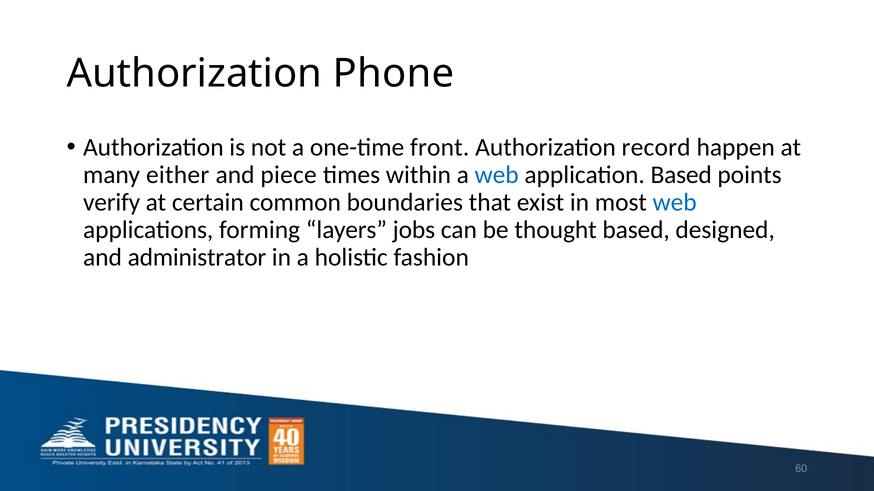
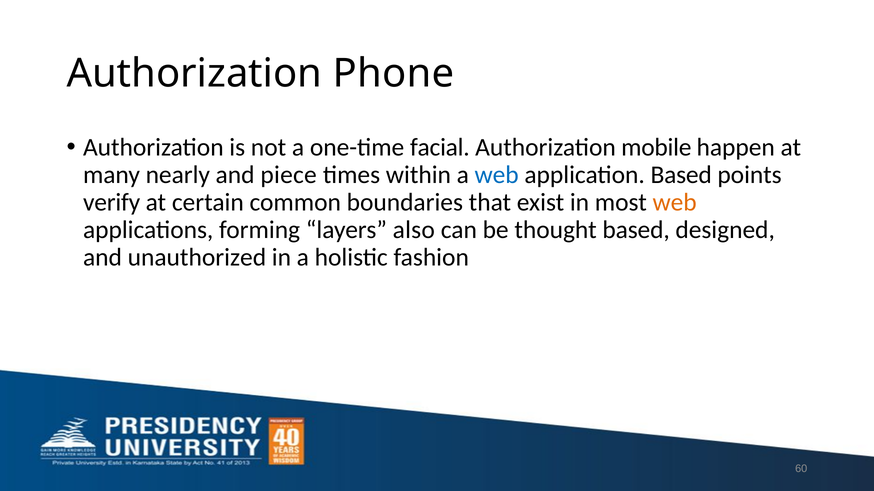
front: front -> facial (440, 148)
record: record -> mobile (656, 148)
either: either -> nearly (178, 175)
web colour: blue -> orange (675, 203)
jobs: jobs -> also (414, 230)
administrator: administrator -> unauthorized (197, 258)
